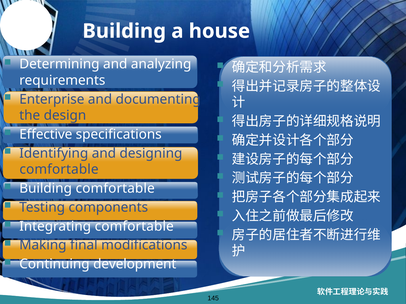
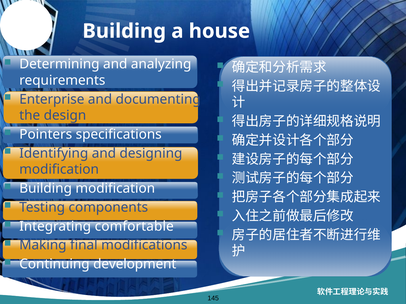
Effective: Effective -> Pointers (46, 135)
comfortable: comfortable -> modification (59, 170)
Building comfortable: comfortable -> modification (115, 189)
